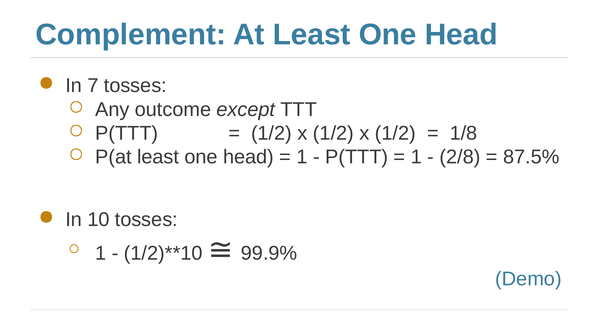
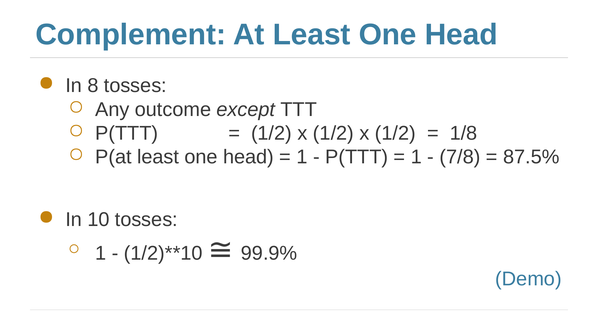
7: 7 -> 8 (93, 86)
2/8: 2/8 -> 7/8 (460, 157)
